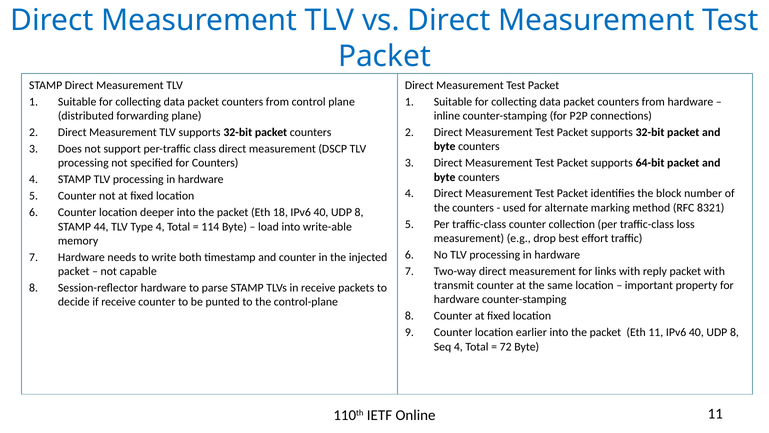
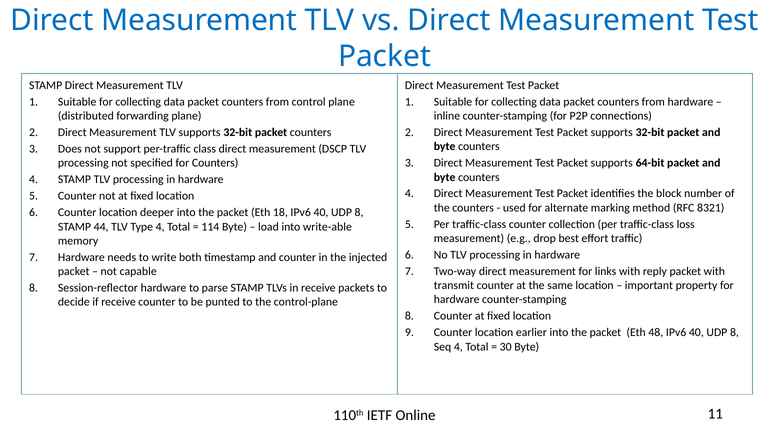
Eth 11: 11 -> 48 (656, 332)
72: 72 -> 30 (506, 346)
